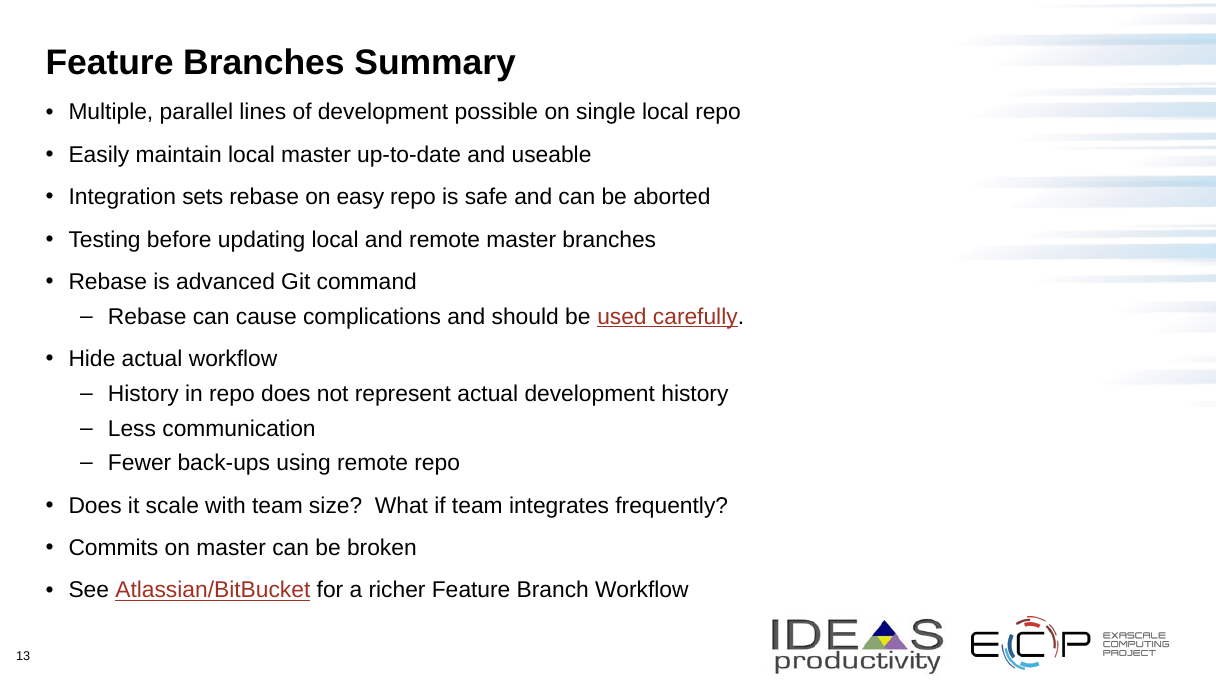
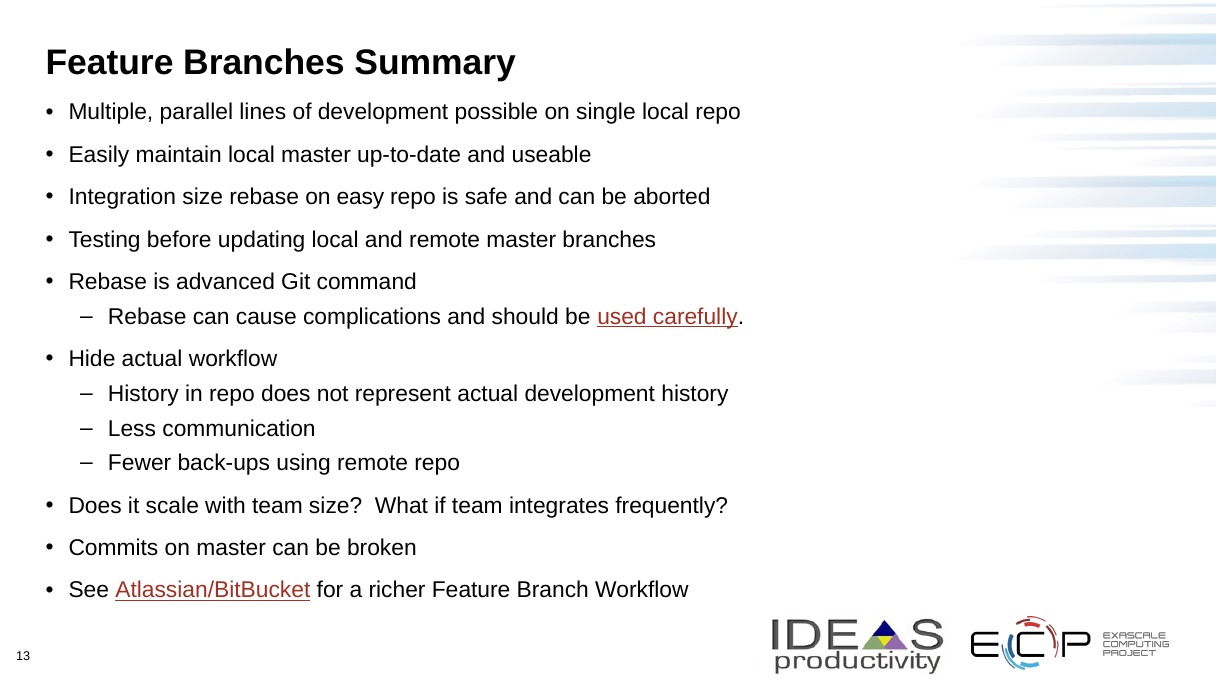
Integration sets: sets -> size (203, 197)
